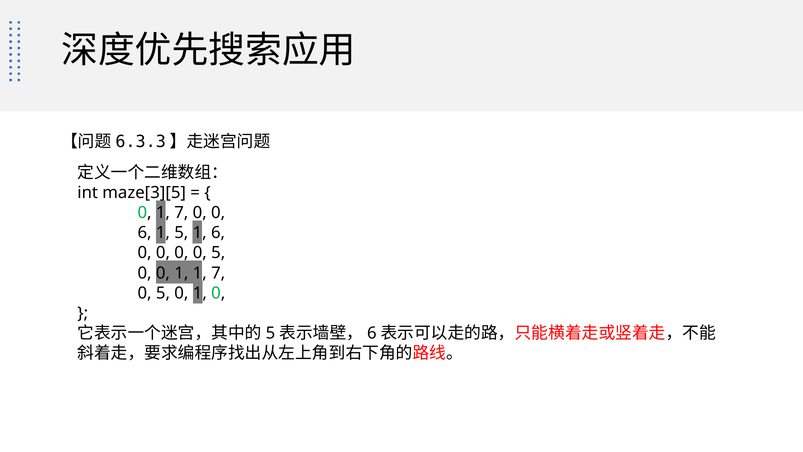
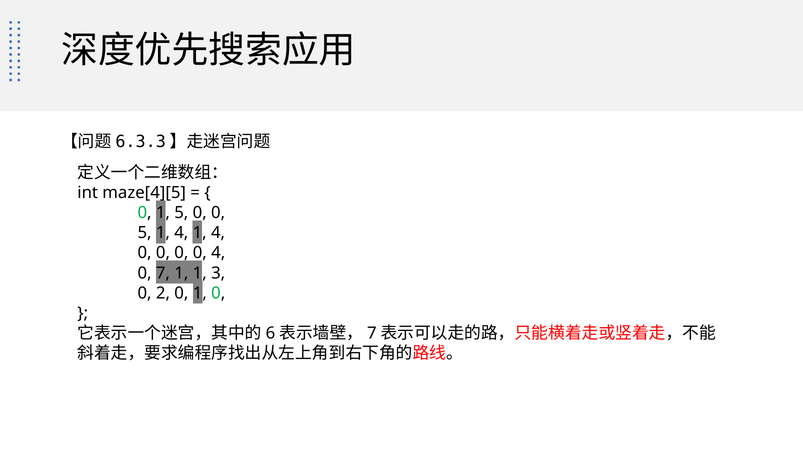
maze[3][5: maze[3][5 -> maze[4][5 (144, 192)
7: 7 -> 5 (181, 213)
6: 6 -> 5 (145, 233)
5: 5 -> 4 (181, 233)
6: 6 -> 4 (218, 233)
5: 5 -> 4 (218, 253)
0: 0 -> 7 (163, 273)
7: 7 -> 3 (218, 273)
5: 5 -> 2 (163, 293)
5: 5 -> 6 (271, 333)
6: 6 -> 7 (372, 333)
